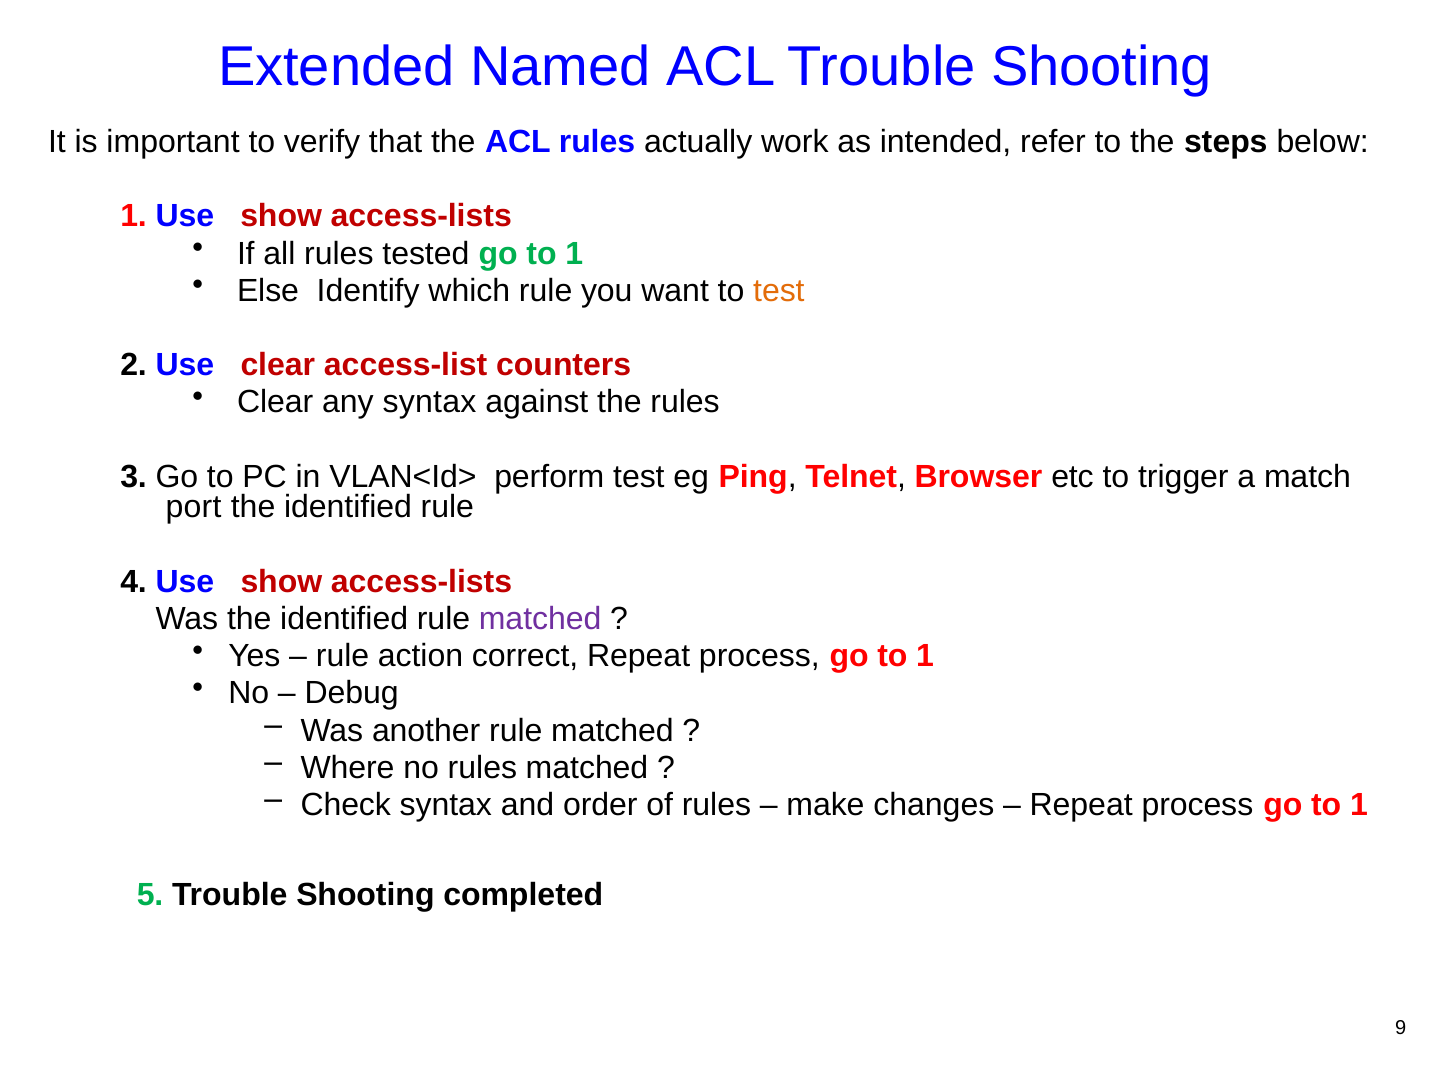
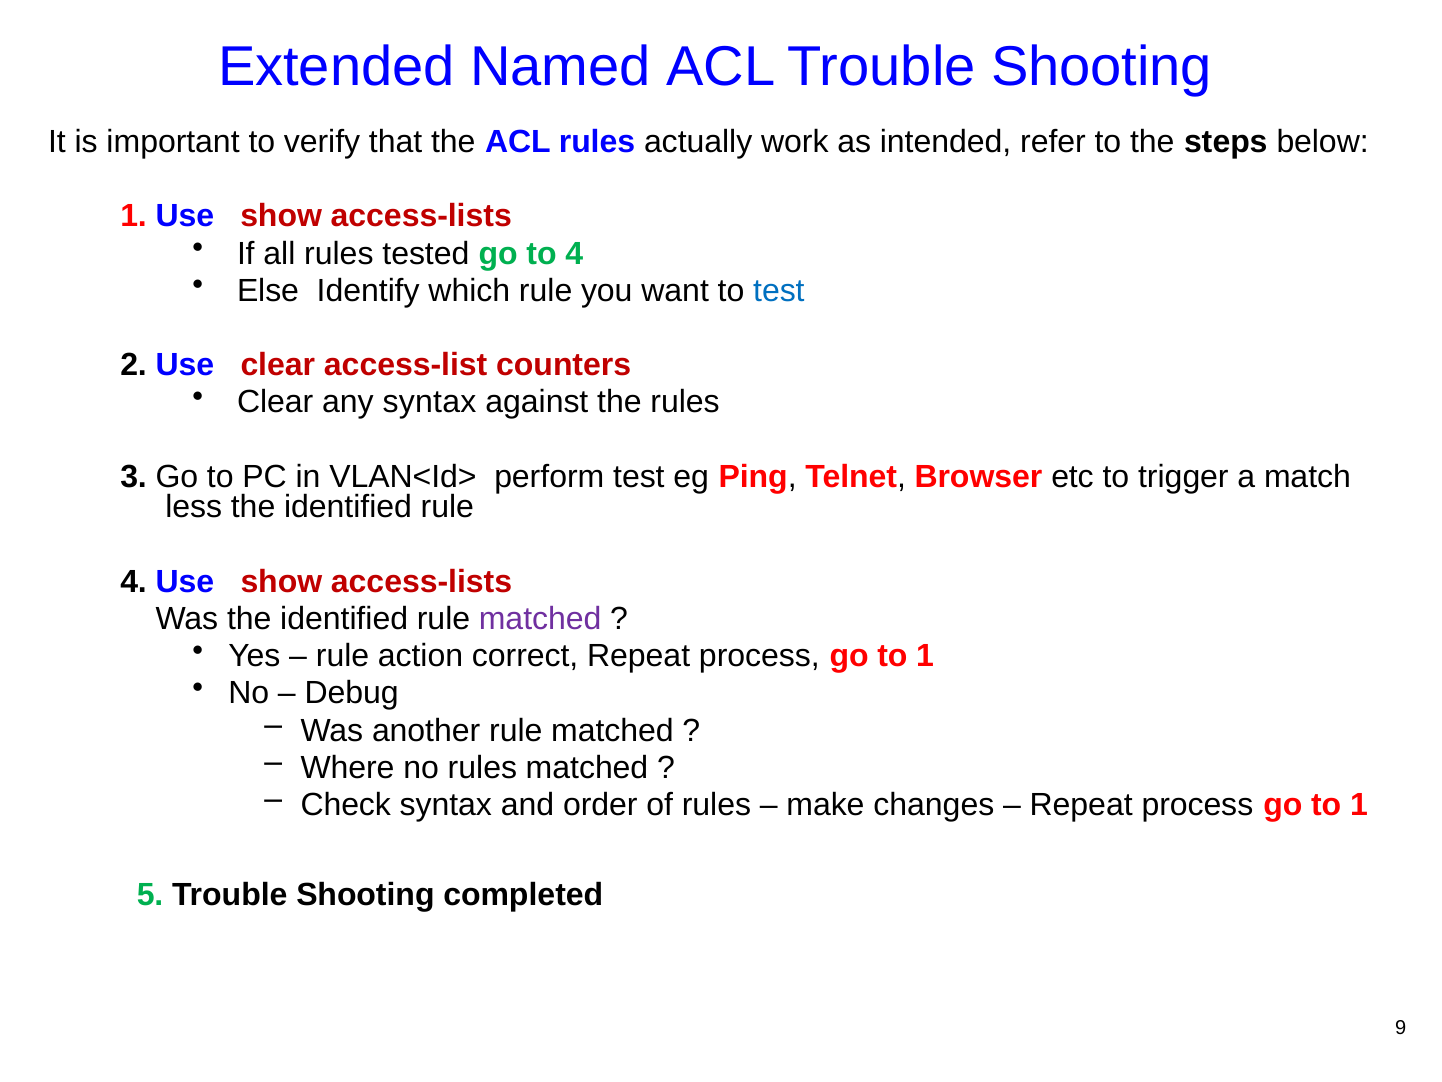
tested go to 1: 1 -> 4 (574, 253)
test colour: orange -> blue (779, 291)
port: port -> less (194, 507)
